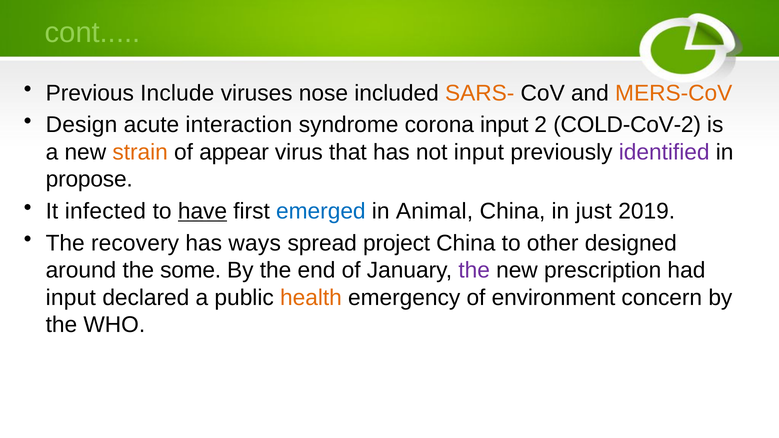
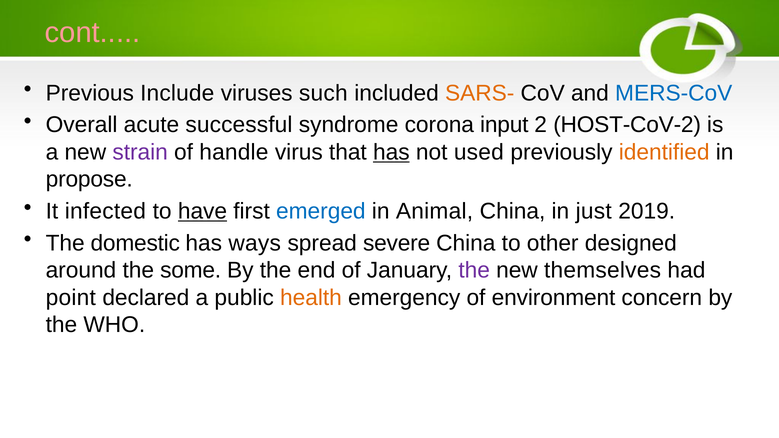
cont colour: light green -> pink (93, 33)
nose: nose -> such (323, 93)
MERS-CoV colour: orange -> blue (674, 93)
Design: Design -> Overall (82, 125)
interaction: interaction -> successful (239, 125)
COLD-CoV-2: COLD-CoV-2 -> HOST-CoV-2 (627, 125)
strain colour: orange -> purple (140, 152)
appear: appear -> handle (234, 152)
has underline: none -> present (391, 152)
not input: input -> used (479, 152)
identified colour: purple -> orange (664, 152)
recovery: recovery -> domestic (135, 243)
project: project -> severe (397, 243)
prescription: prescription -> themselves (603, 270)
input: input -> point (71, 298)
